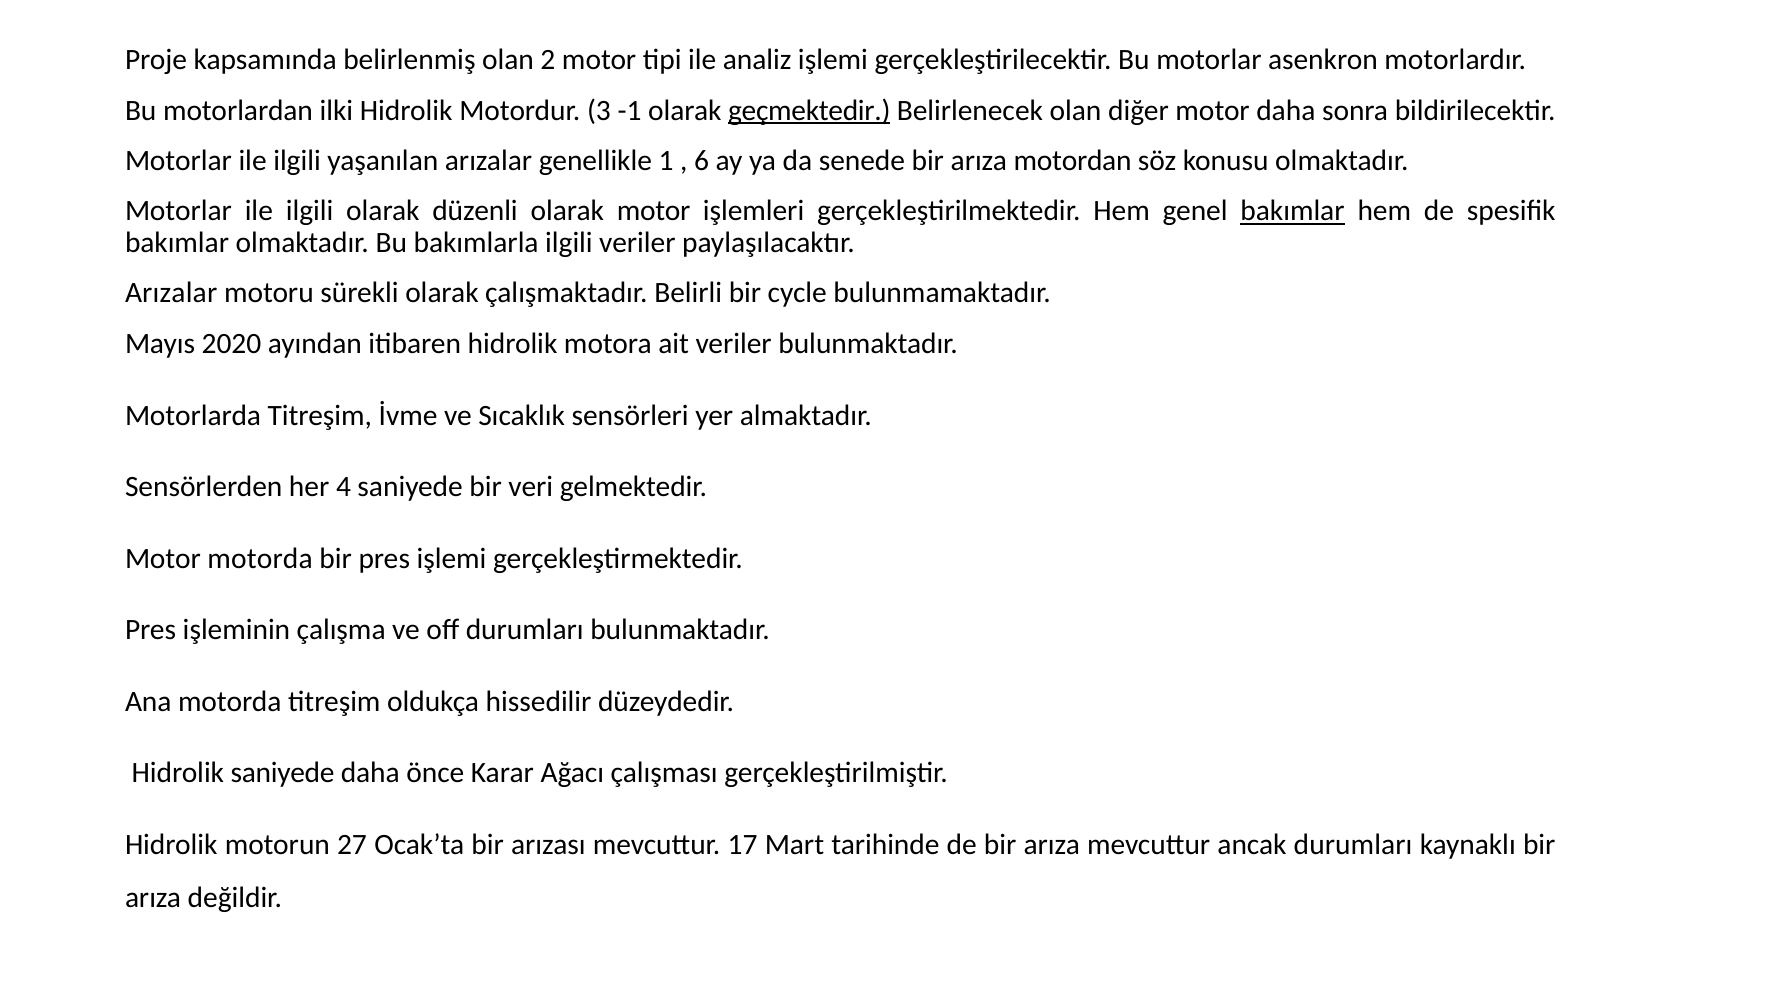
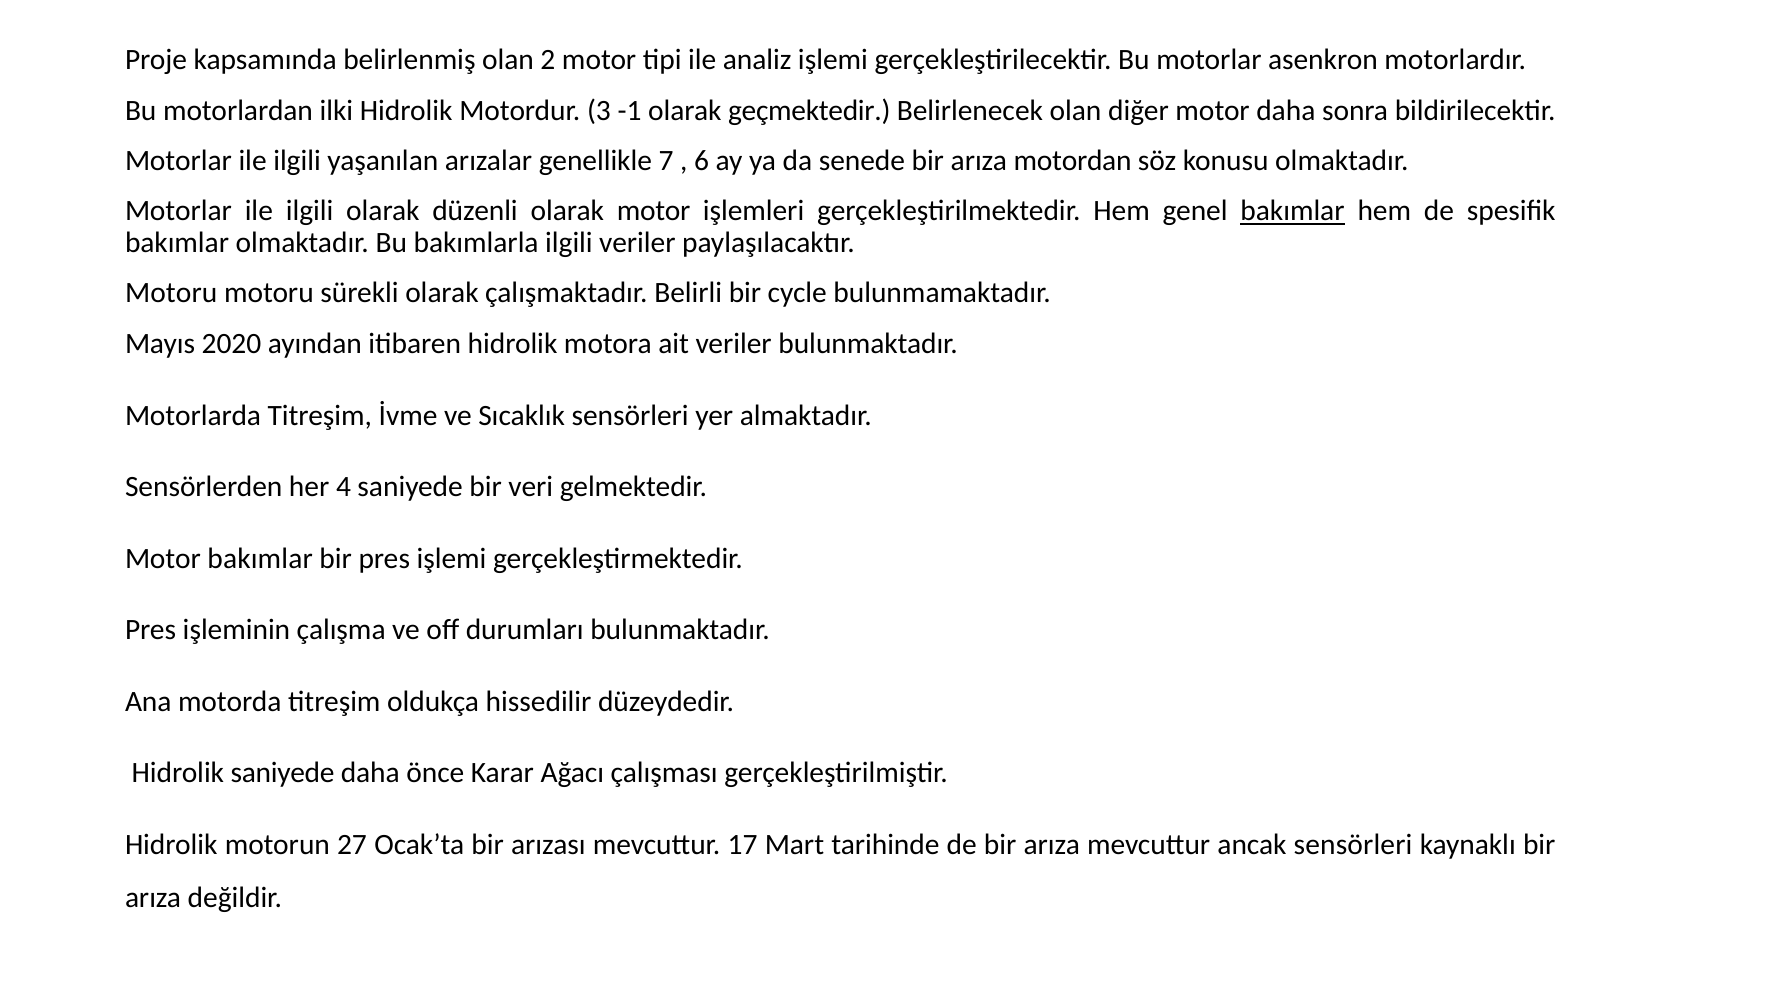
geçmektedir underline: present -> none (809, 110)
1: 1 -> 7 (666, 161)
Arızalar: Arızalar -> Motoru (171, 293)
Motor motorda: motorda -> bakımlar (260, 558)
ancak durumları: durumları -> sensörleri (1353, 844)
